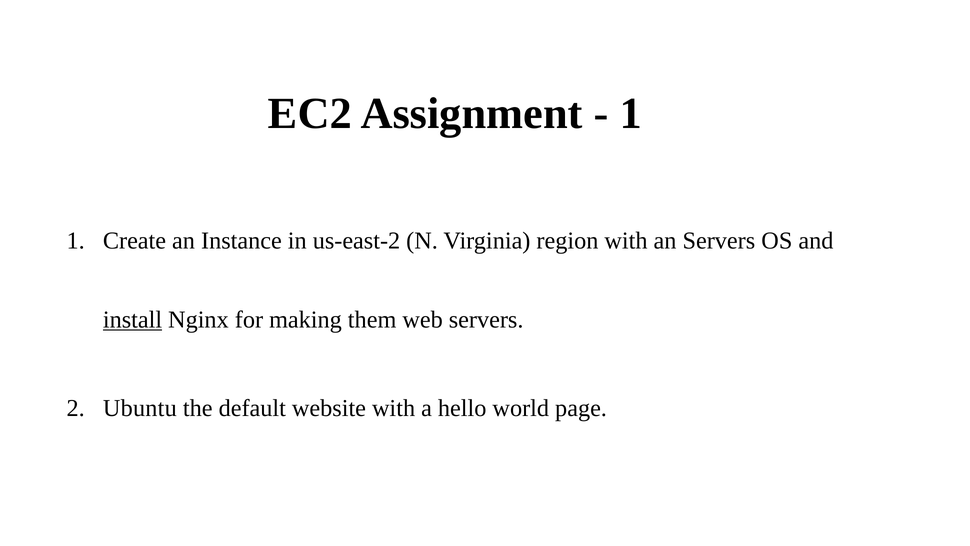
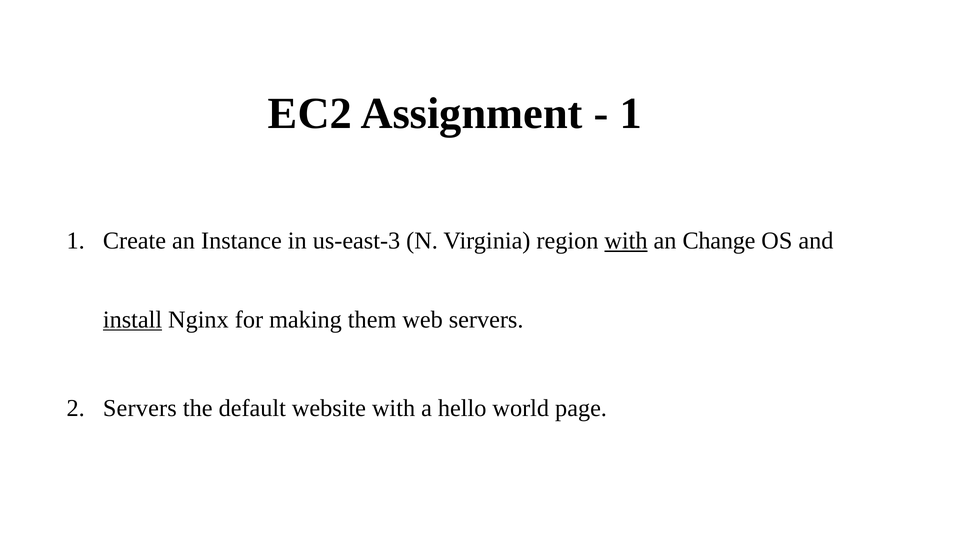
us-east-2: us-east-2 -> us-east-3 (356, 241)
with underline: none -> present (626, 241)
an Servers: Servers -> Change (719, 241)
Ubuntu: Ubuntu -> Servers (140, 408)
